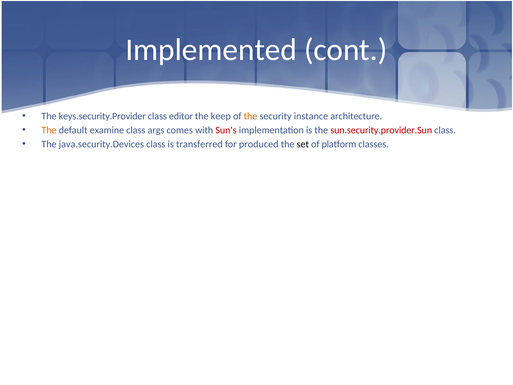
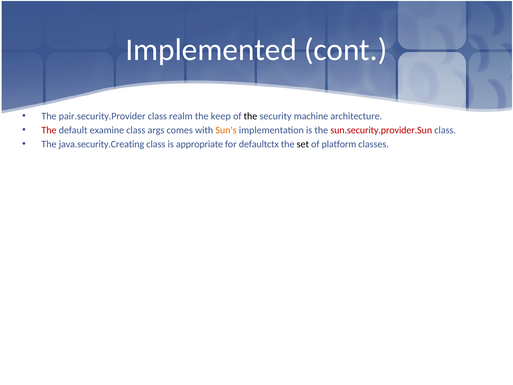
keys.security.Provider: keys.security.Provider -> pair.security.Provider (102, 116)
editor: editor -> realm (181, 116)
the colour: orange -> black (251, 116)
instance: instance -> machine (311, 116)
The colour: orange -> red (49, 130)
Sun's colour: red -> orange (226, 130)
java.security.Devices: java.security.Devices -> java.security.Creating (101, 144)
transferred: transferred -> appropriate (200, 144)
produced: produced -> defaultctx (259, 144)
